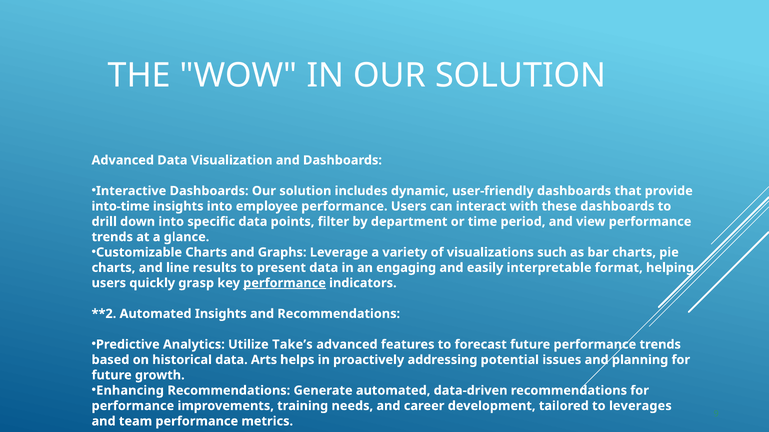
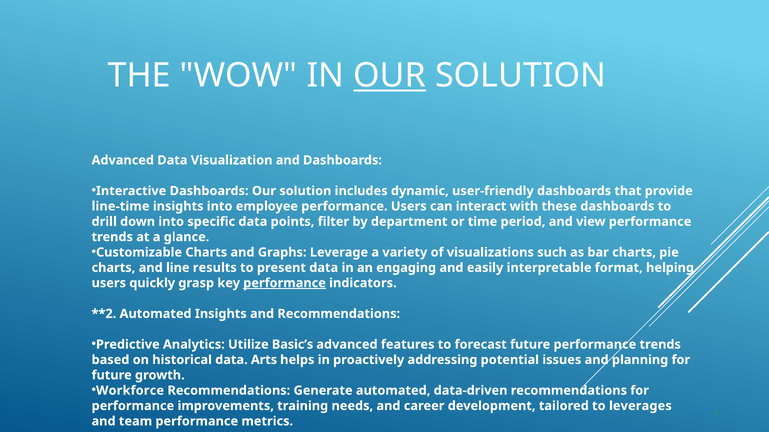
OUR underline: none -> present (390, 76)
into-time: into-time -> line-time (121, 207)
Take’s: Take’s -> Basic’s (293, 345)
Enhancing: Enhancing -> Workforce (130, 391)
